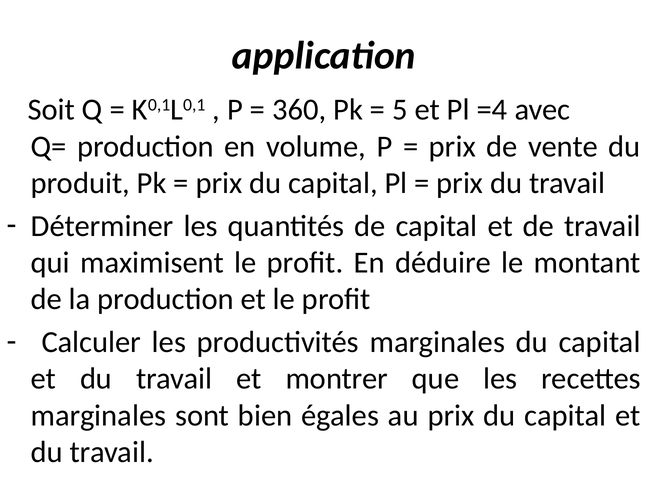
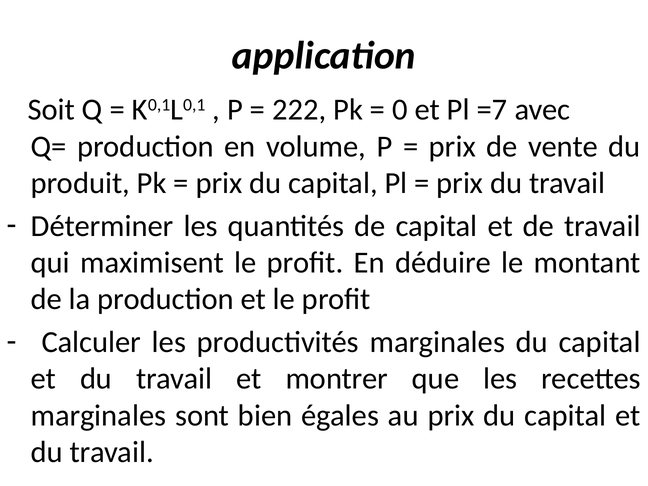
360: 360 -> 222 (299, 110)
5: 5 -> 0 (400, 110)
=4: =4 -> =7 (492, 110)
